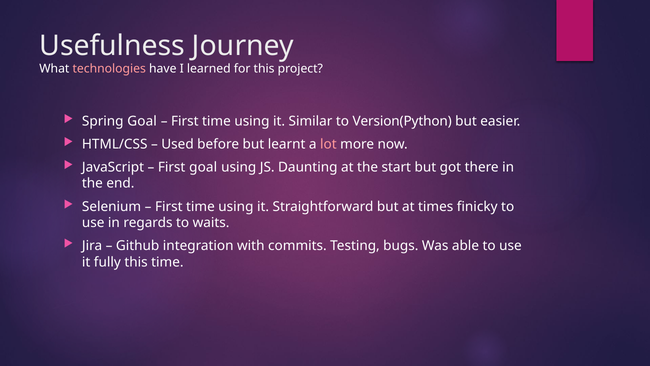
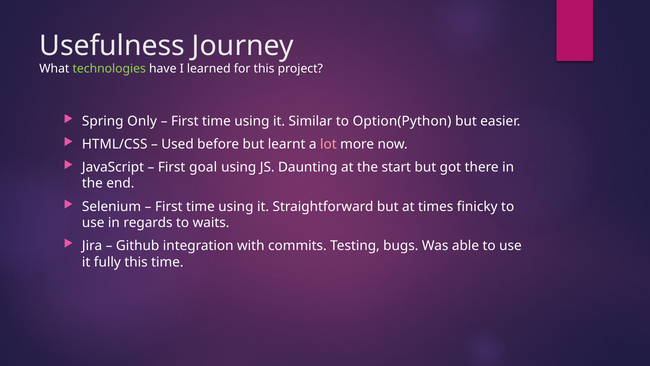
technologies colour: pink -> light green (109, 69)
Spring Goal: Goal -> Only (142, 121)
Version(Python: Version(Python -> Option(Python (402, 121)
